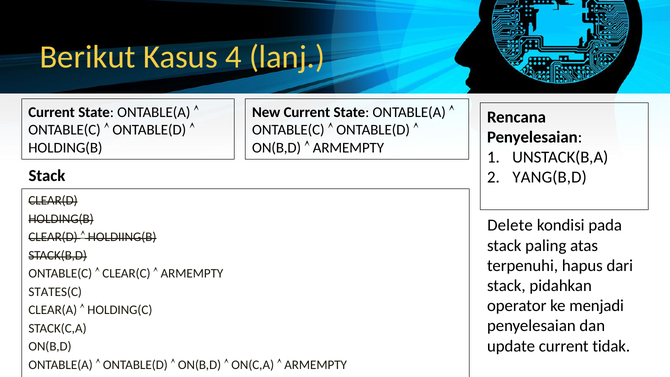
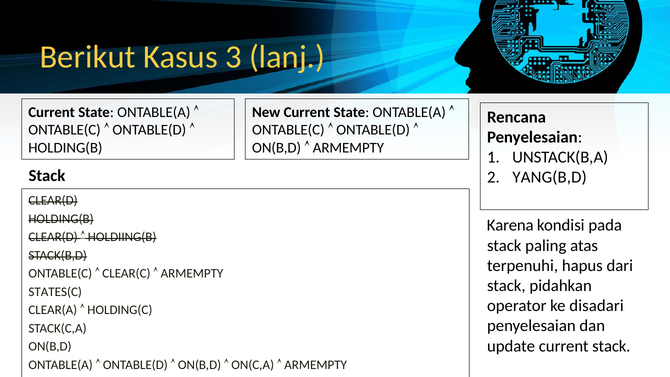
4: 4 -> 3 (233, 57)
Delete: Delete -> Karena (510, 225)
menjadi: menjadi -> disadari (597, 306)
current tidak: tidak -> stack (611, 346)
